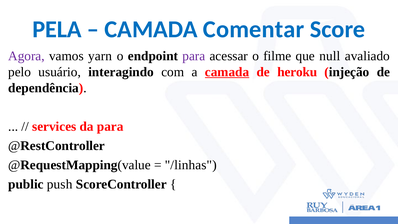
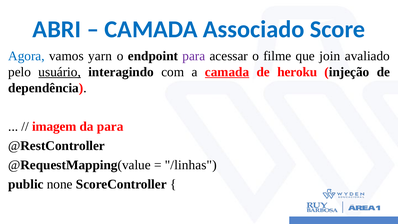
PELA: PELA -> ABRI (57, 29)
Comentar: Comentar -> Associado (254, 29)
Agora colour: purple -> blue (26, 56)
null: null -> join (330, 56)
usuário underline: none -> present (60, 72)
services: services -> imagem (54, 126)
push: push -> none (60, 184)
